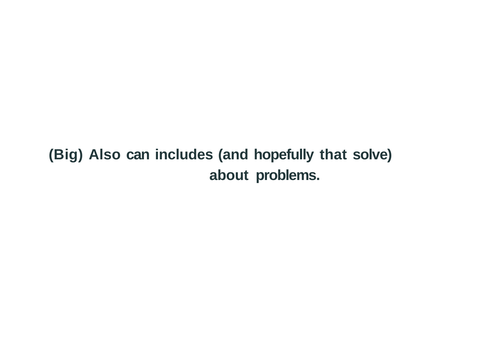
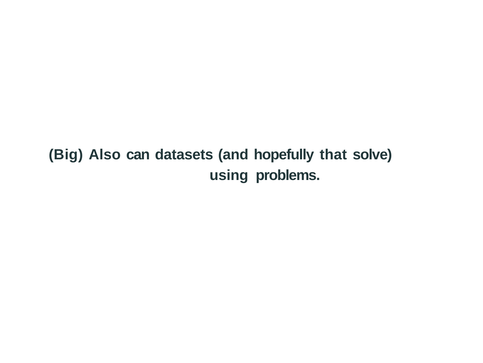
includes: includes -> datasets (184, 154)
about: about -> using (229, 175)
